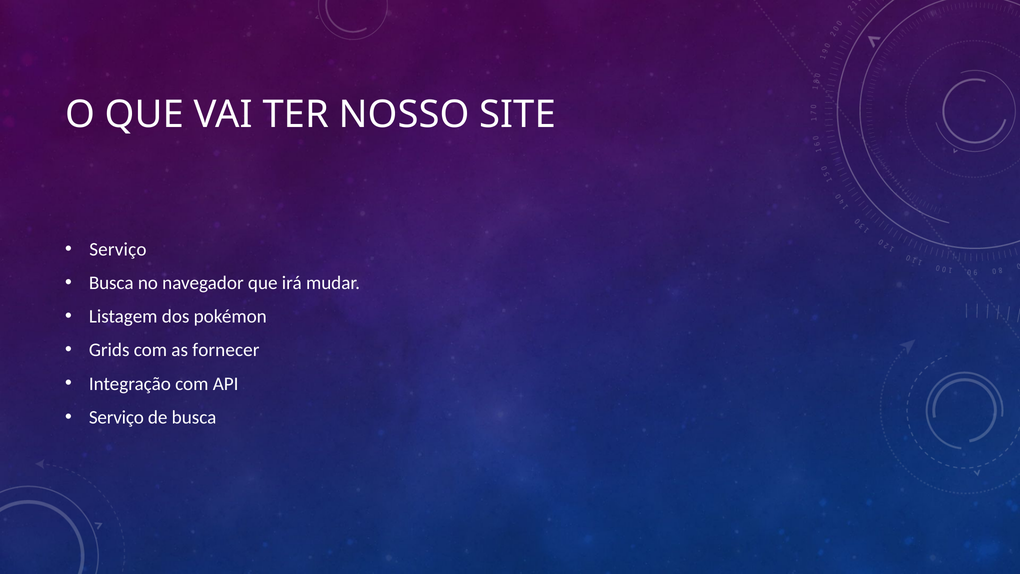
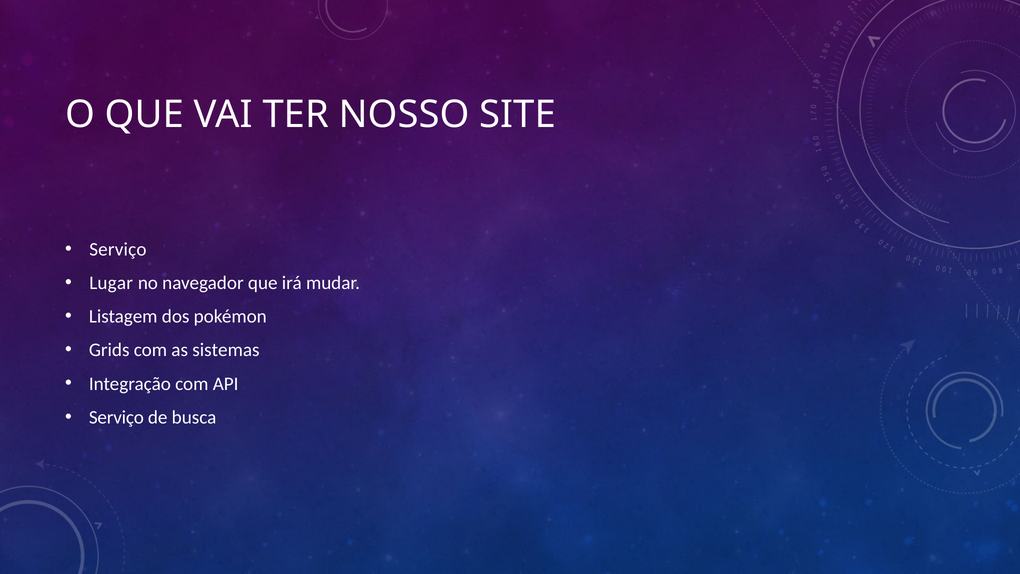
Busca: Busca -> Lugar (111, 283)
fornecer: fornecer -> sistemas (226, 350)
